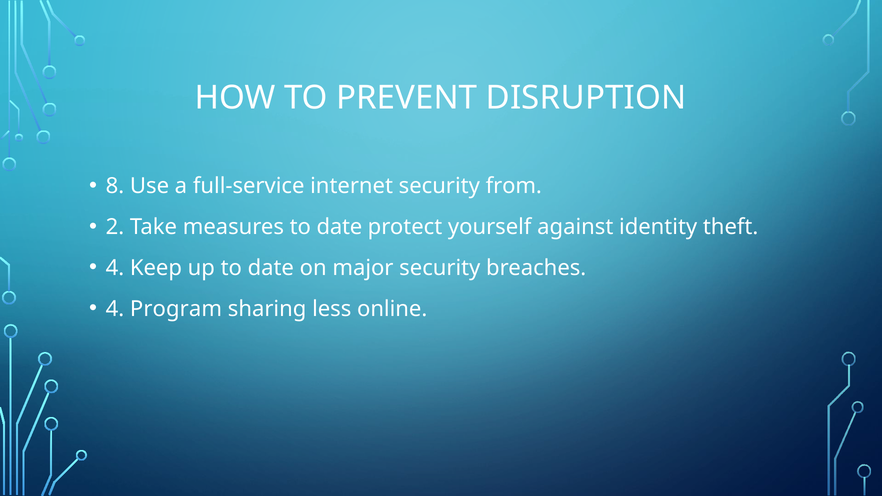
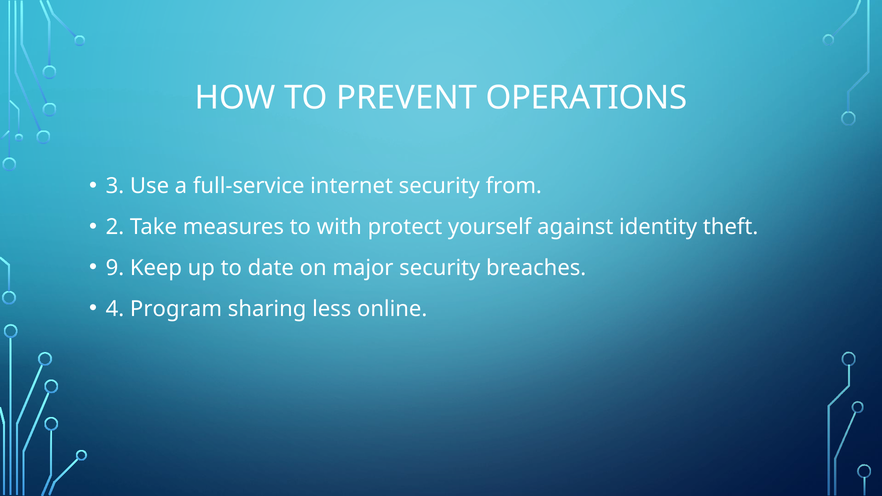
DISRUPTION: DISRUPTION -> OPERATIONS (586, 98)
8: 8 -> 3 (115, 186)
measures to date: date -> with (339, 227)
4: 4 -> 9 (115, 268)
